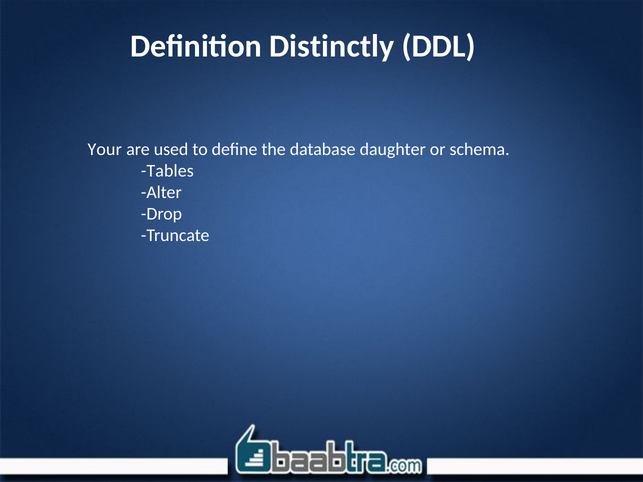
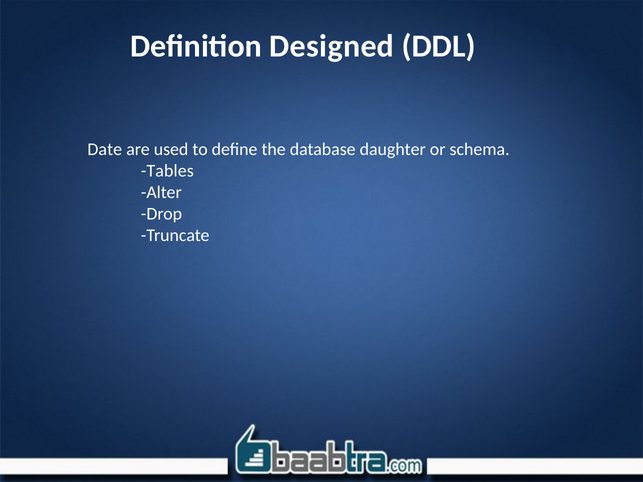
Distinctly: Distinctly -> Designed (332, 46)
Your: Your -> Date (105, 150)
